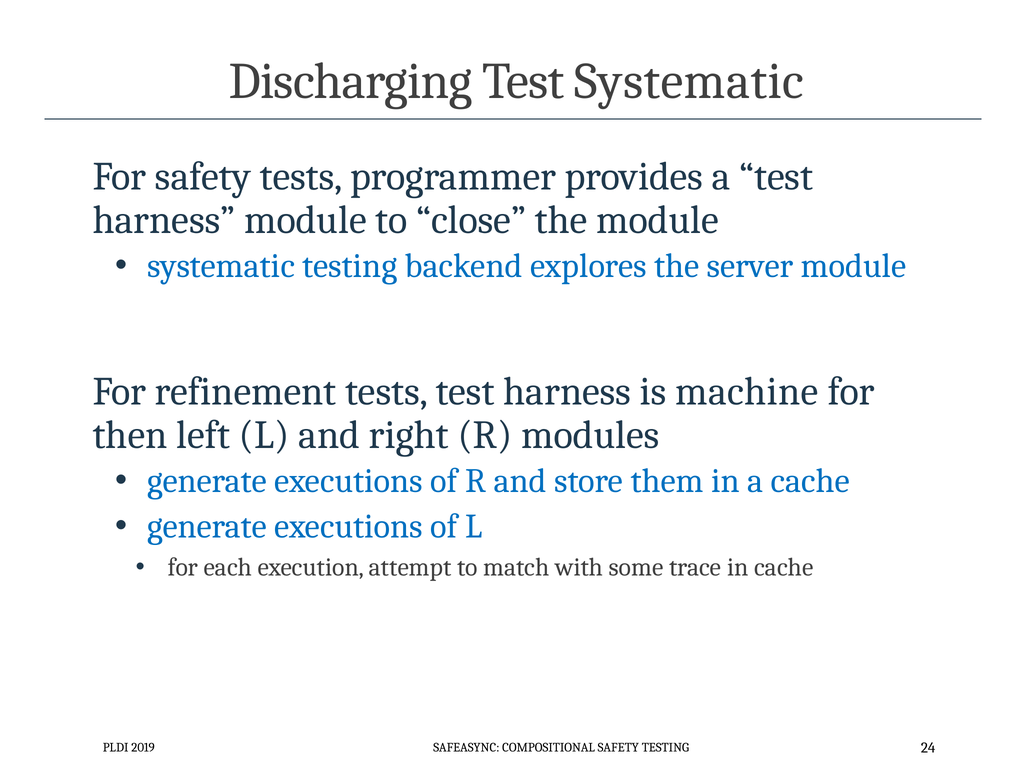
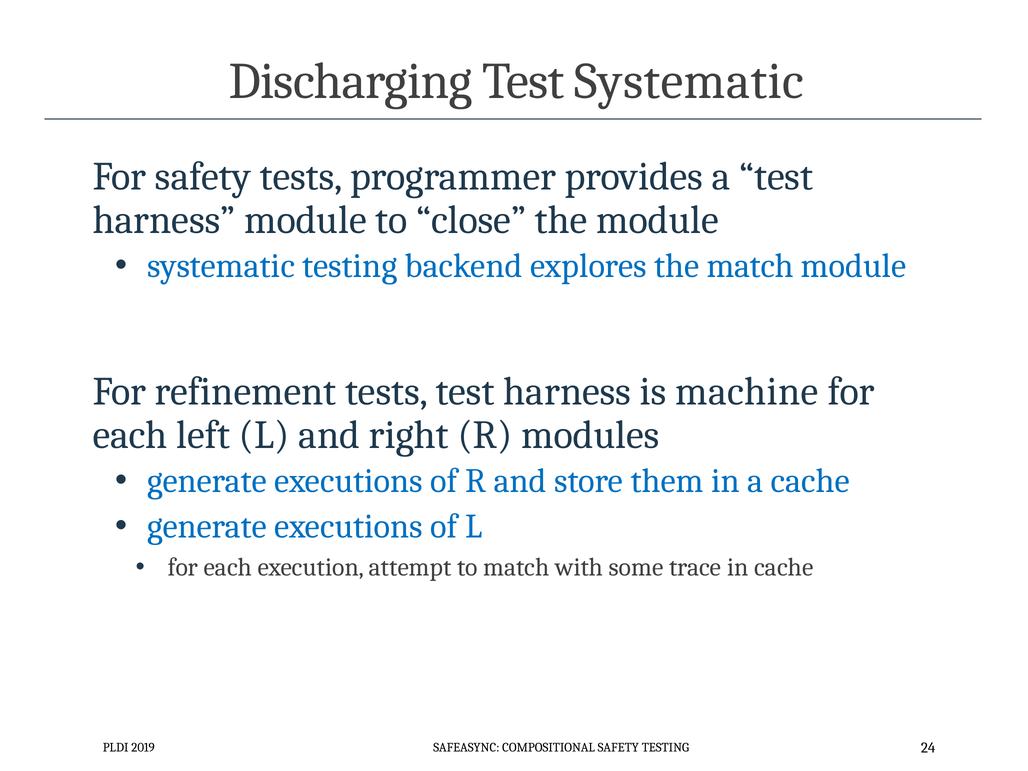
the server: server -> match (750, 266)
then: then -> each (130, 435)
